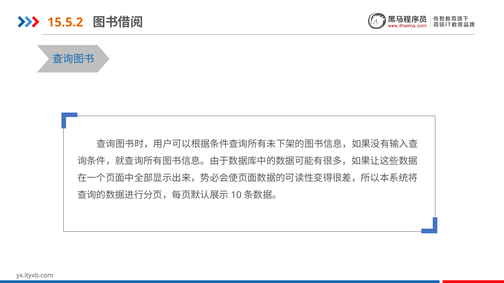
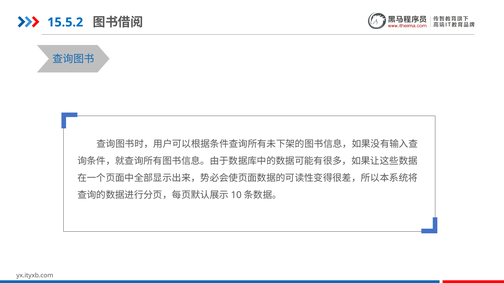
15.5.2 colour: orange -> blue (65, 22)
